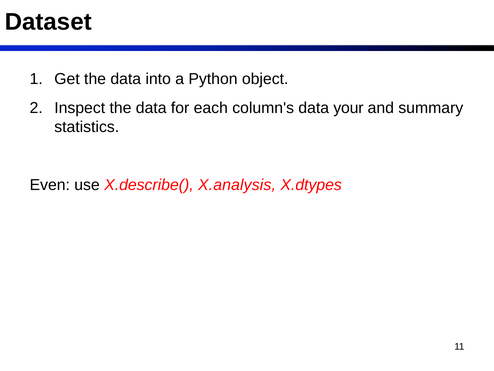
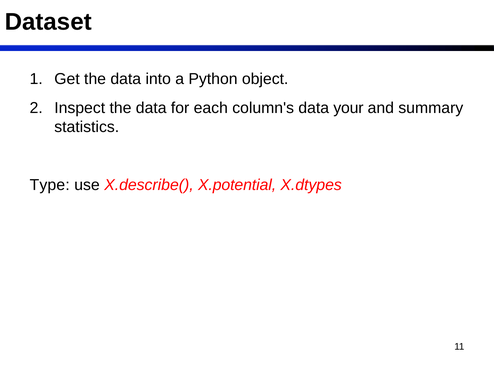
Even: Even -> Type (50, 185)
X.analysis: X.analysis -> X.potential (237, 185)
